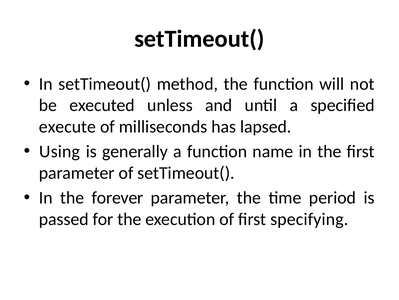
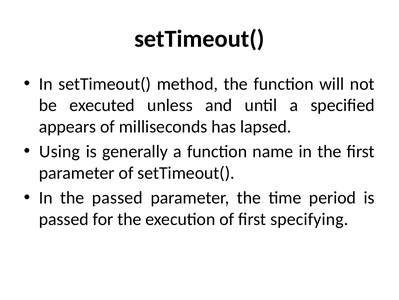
execute: execute -> appears (67, 126)
the forever: forever -> passed (117, 197)
